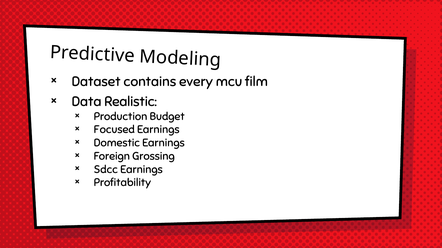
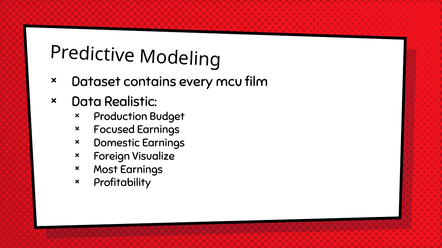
Grossing: Grossing -> Visualize (153, 157)
Sdcc: Sdcc -> Most (106, 170)
